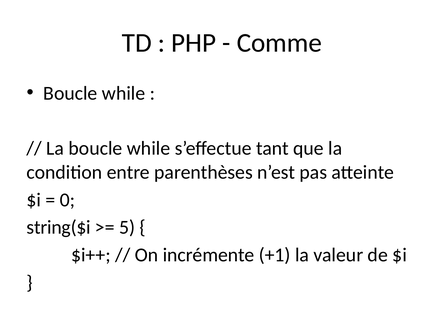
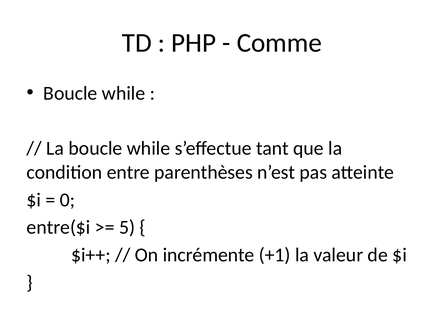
string($i: string($i -> entre($i (59, 227)
